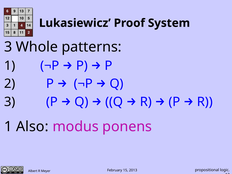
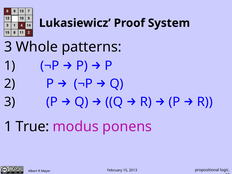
Also: Also -> True (32, 127)
